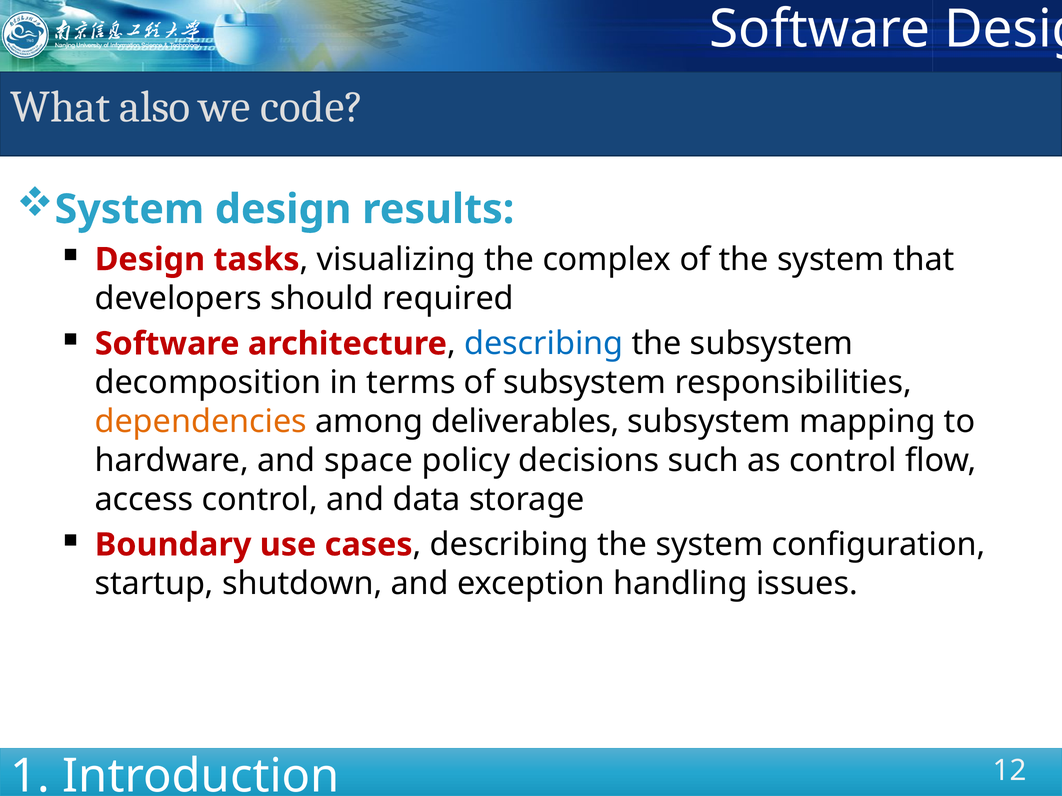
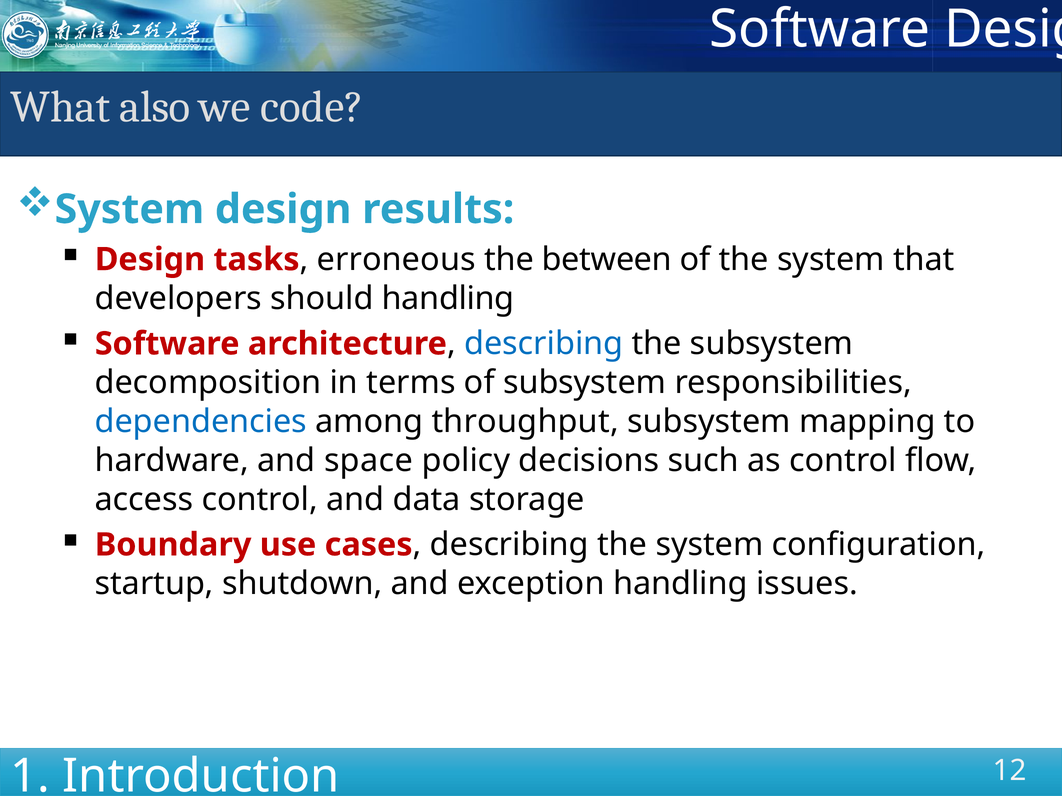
visualizing: visualizing -> erroneous (396, 260)
complex: complex -> between (607, 260)
should required: required -> handling (448, 299)
dependencies colour: orange -> blue (201, 422)
deliverables: deliverables -> throughput (525, 422)
